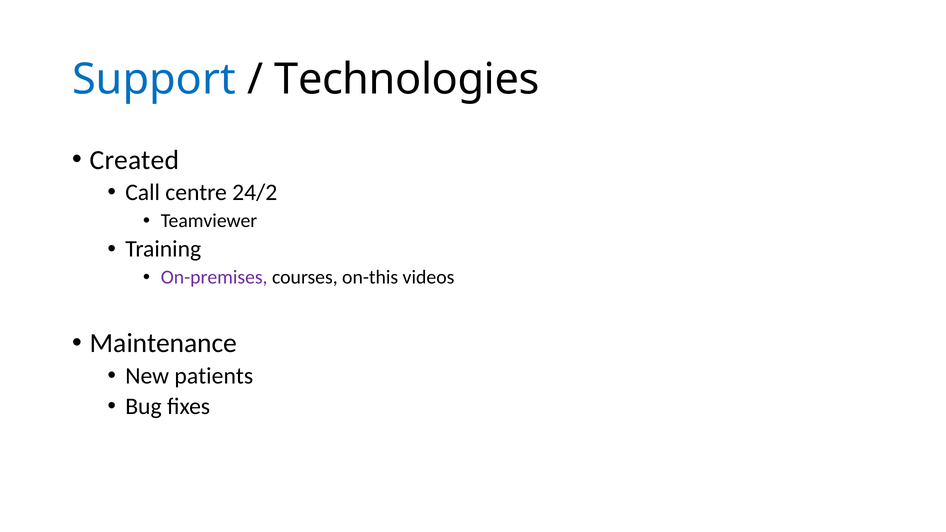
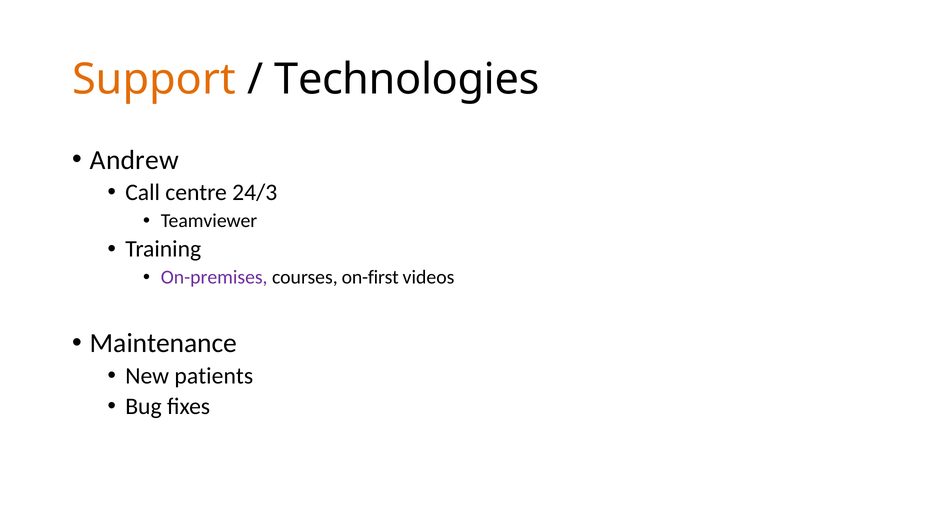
Support colour: blue -> orange (154, 79)
Created: Created -> Andrew (134, 160)
24/2: 24/2 -> 24/3 (255, 193)
on-this: on-this -> on-first (370, 278)
